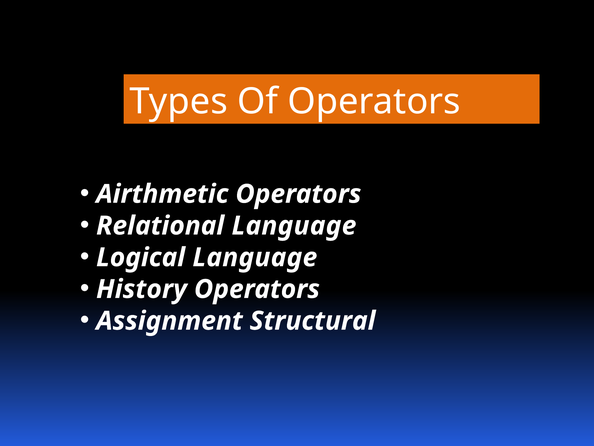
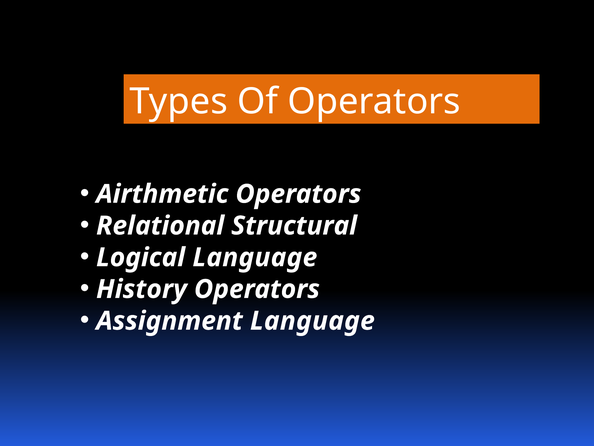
Relational Language: Language -> Structural (294, 226)
Assignment Structural: Structural -> Language (312, 321)
